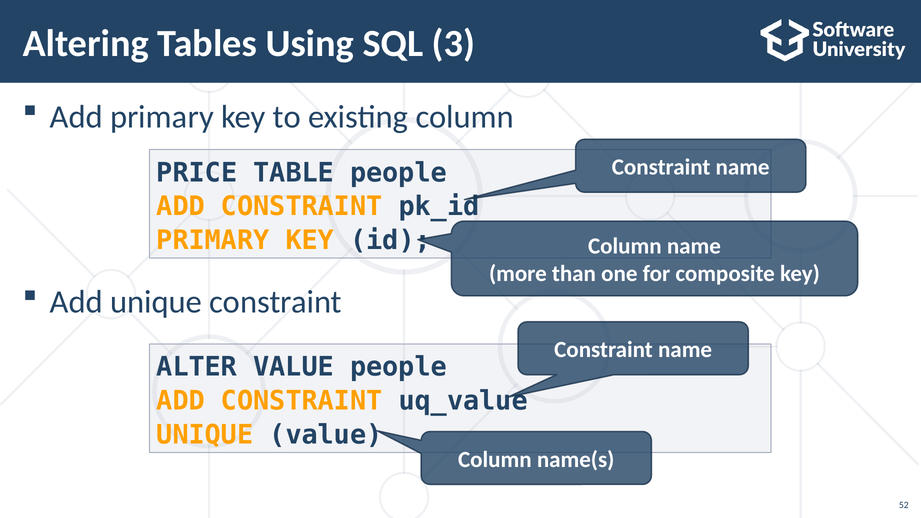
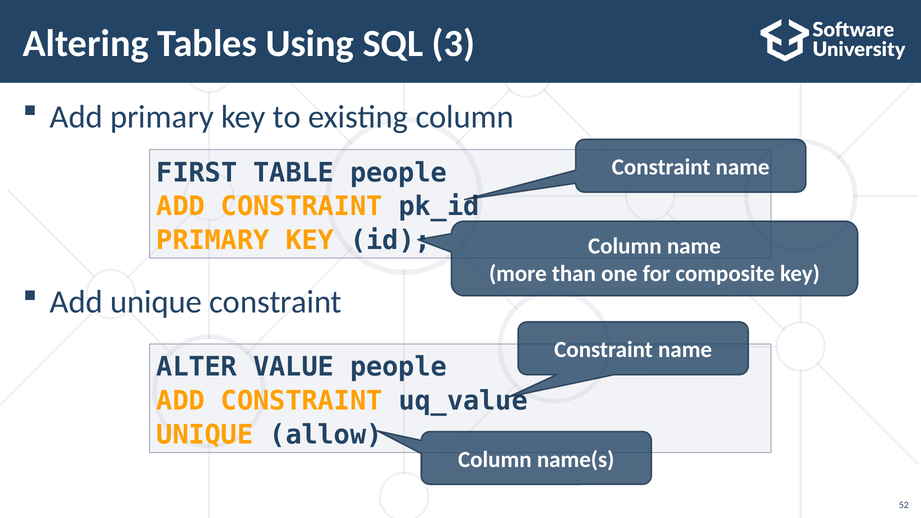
PRICE: PRICE -> FIRST (197, 173)
UNIQUE value: value -> allow (326, 435)
